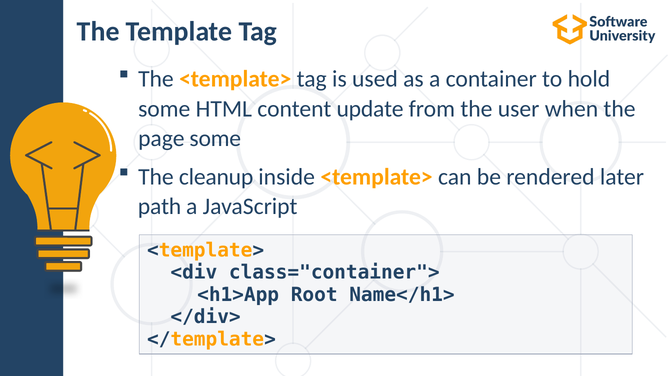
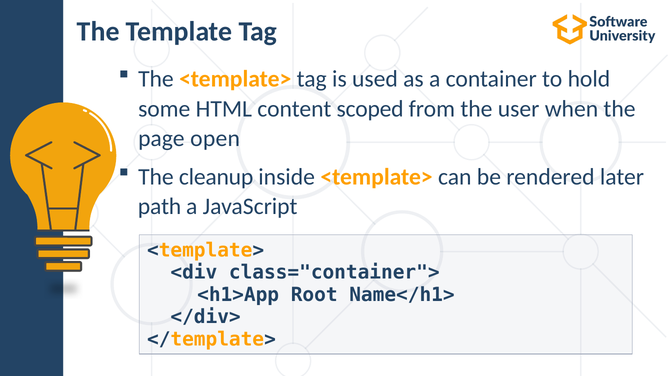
update: update -> scoped (370, 109)
page some: some -> open (215, 138)
